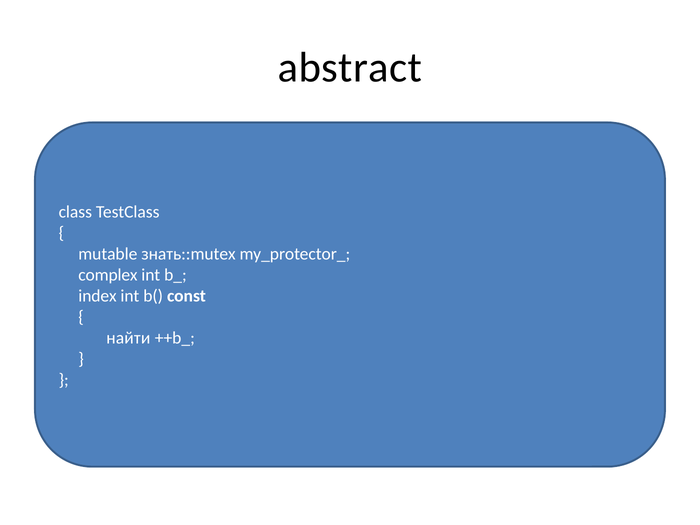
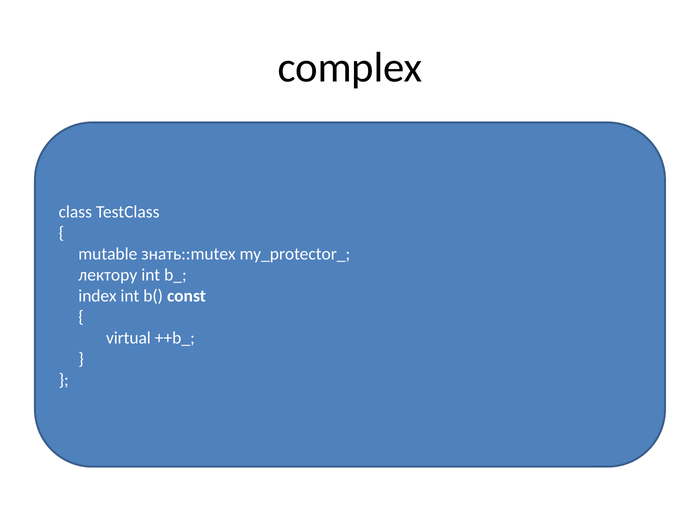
abstract: abstract -> complex (350, 68)
complex: complex -> лектору (108, 275)
найти: найти -> virtual (128, 338)
